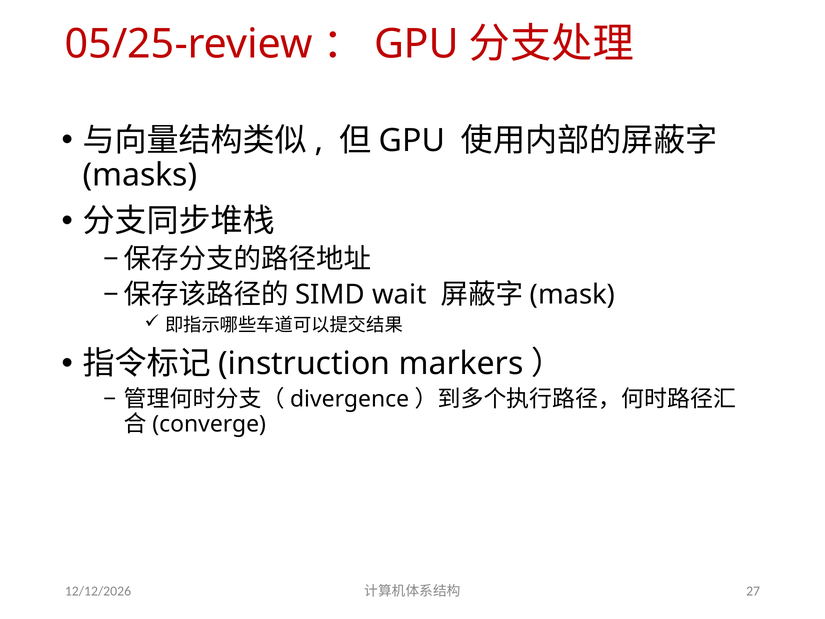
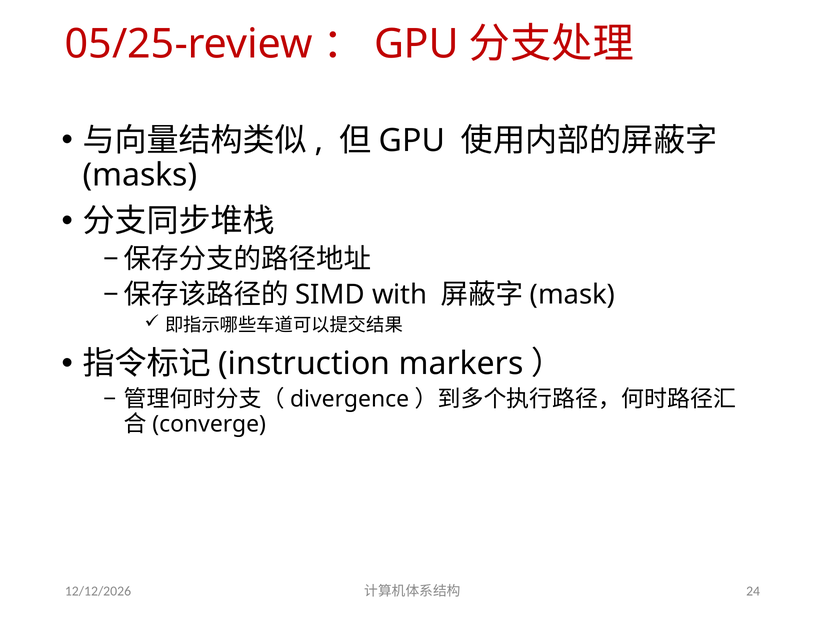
wait: wait -> with (400, 295)
27: 27 -> 24 (753, 591)
